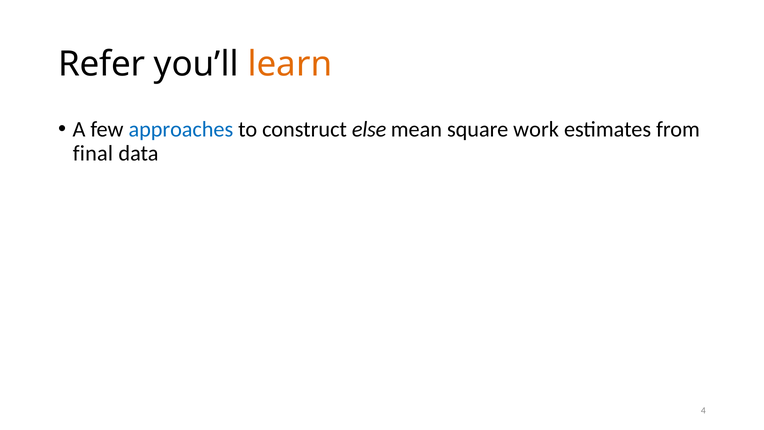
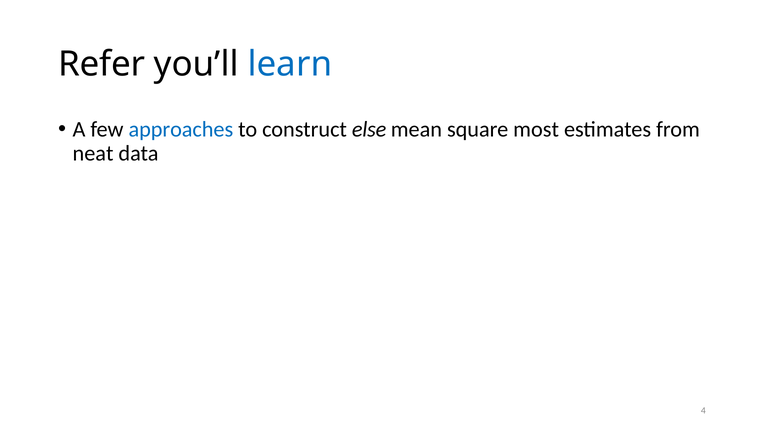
learn colour: orange -> blue (290, 64)
work: work -> most (536, 129)
final: final -> neat (93, 153)
